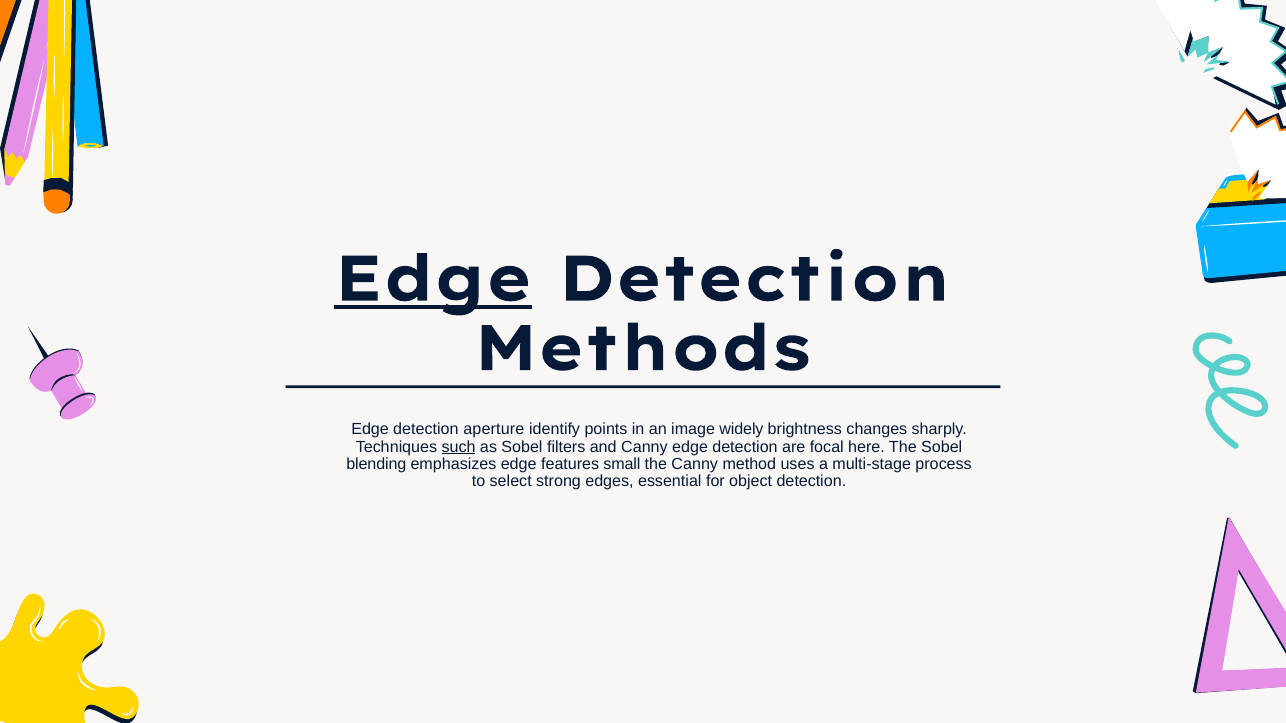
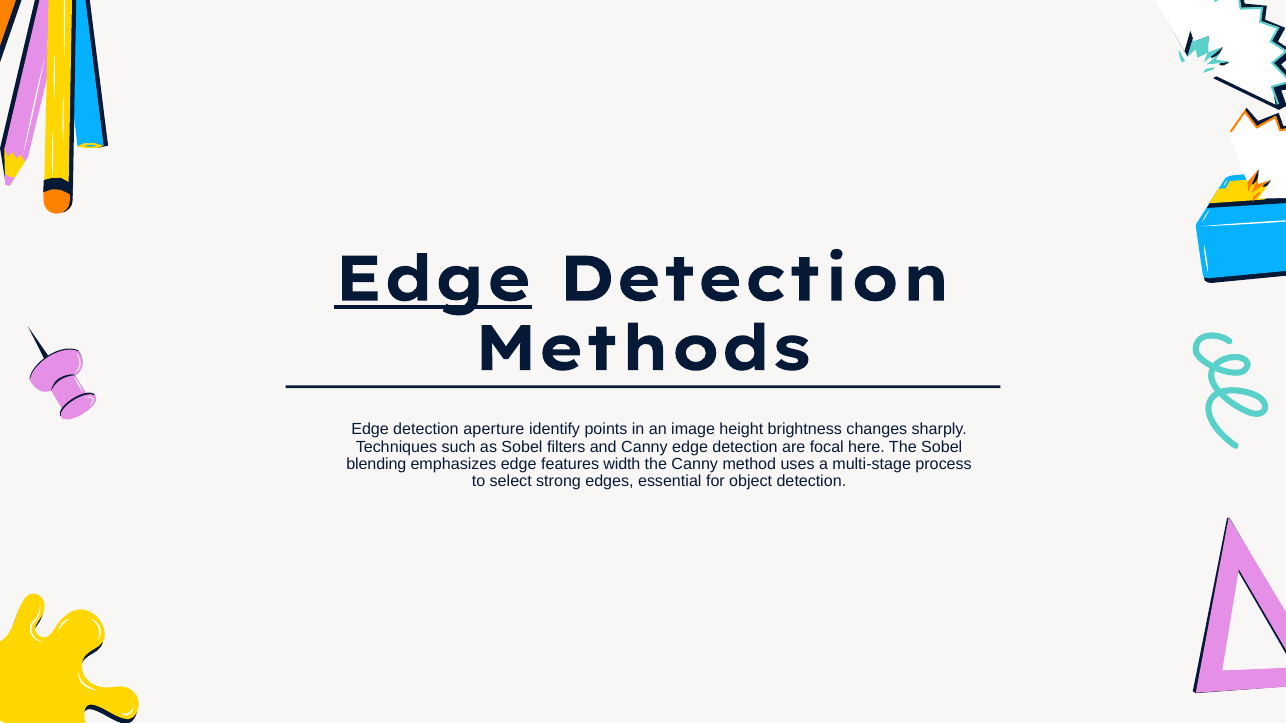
widely: widely -> height (741, 430)
such underline: present -> none (459, 447)
small: small -> width (622, 464)
